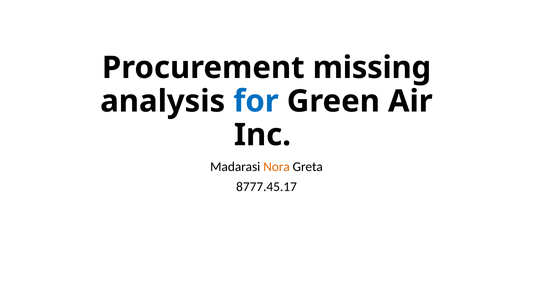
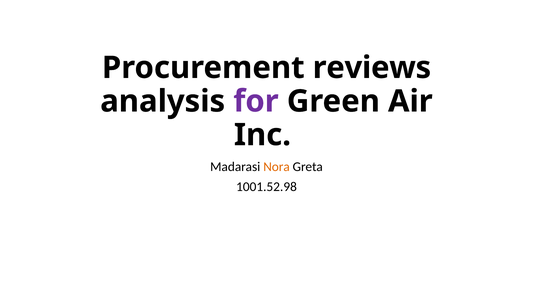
missing: missing -> reviews (372, 68)
for colour: blue -> purple (256, 101)
8777.45.17: 8777.45.17 -> 1001.52.98 (266, 187)
